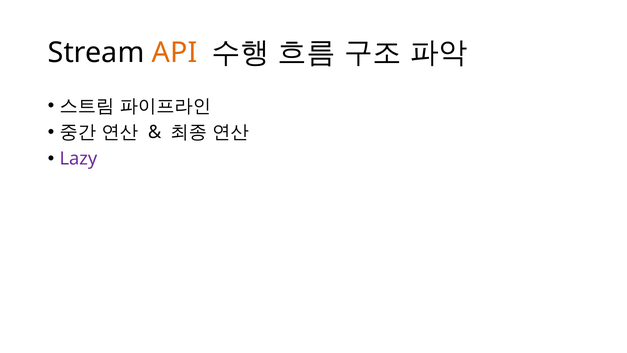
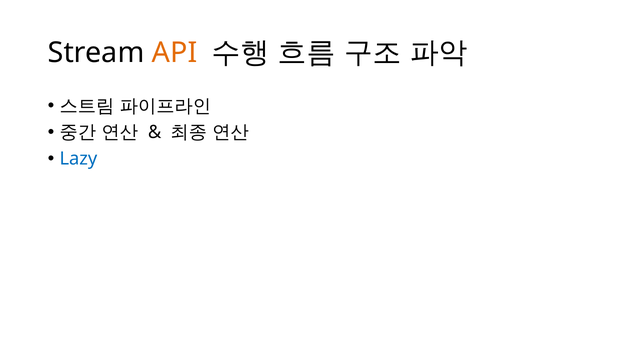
Lazy colour: purple -> blue (78, 159)
